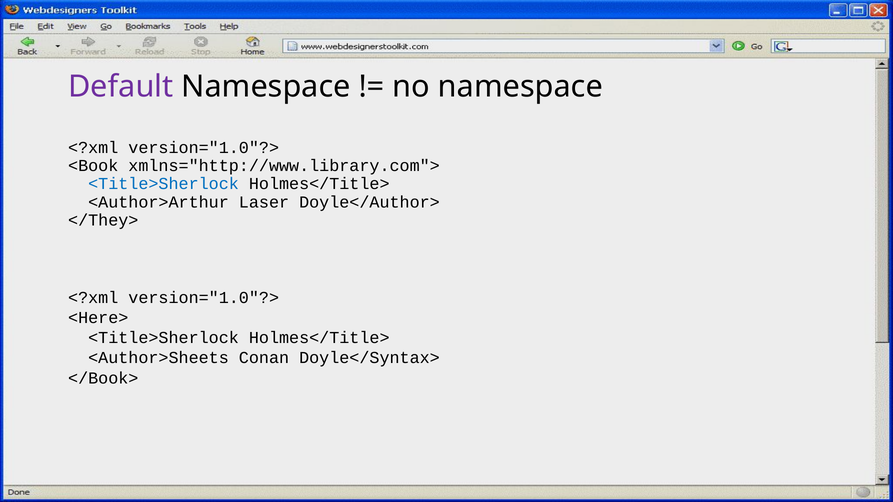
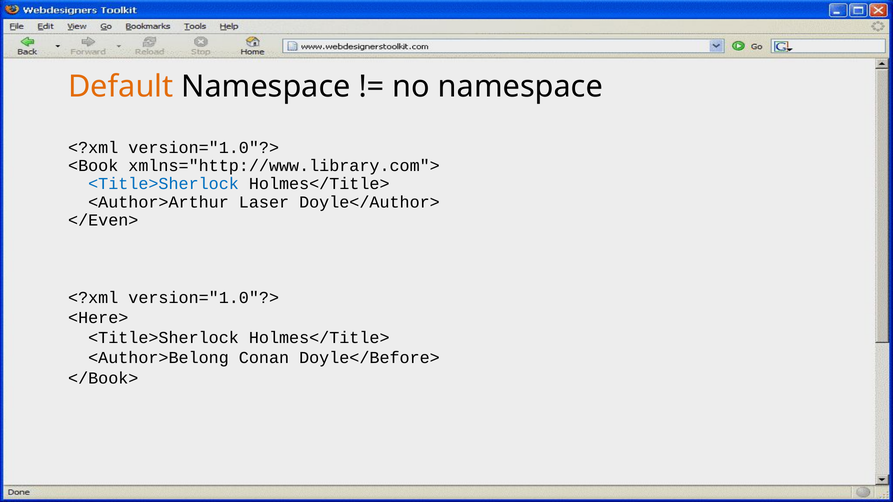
Default colour: purple -> orange (121, 87)
</They>: </They> -> </Even> (103, 220)
<Author>Sheets: <Author>Sheets -> <Author>Belong (158, 358)
Doyle</Syntax>: Doyle</Syntax> -> Doyle</Before> (369, 358)
